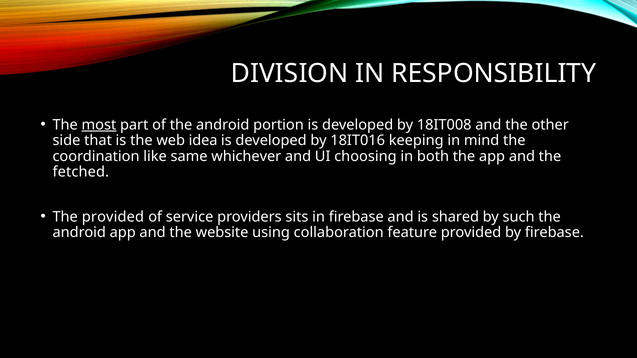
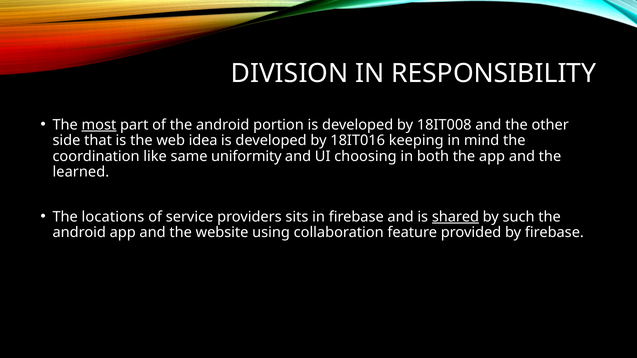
whichever: whichever -> uniformity (246, 156)
fetched: fetched -> learned (81, 172)
The provided: provided -> locations (113, 217)
shared underline: none -> present (455, 217)
